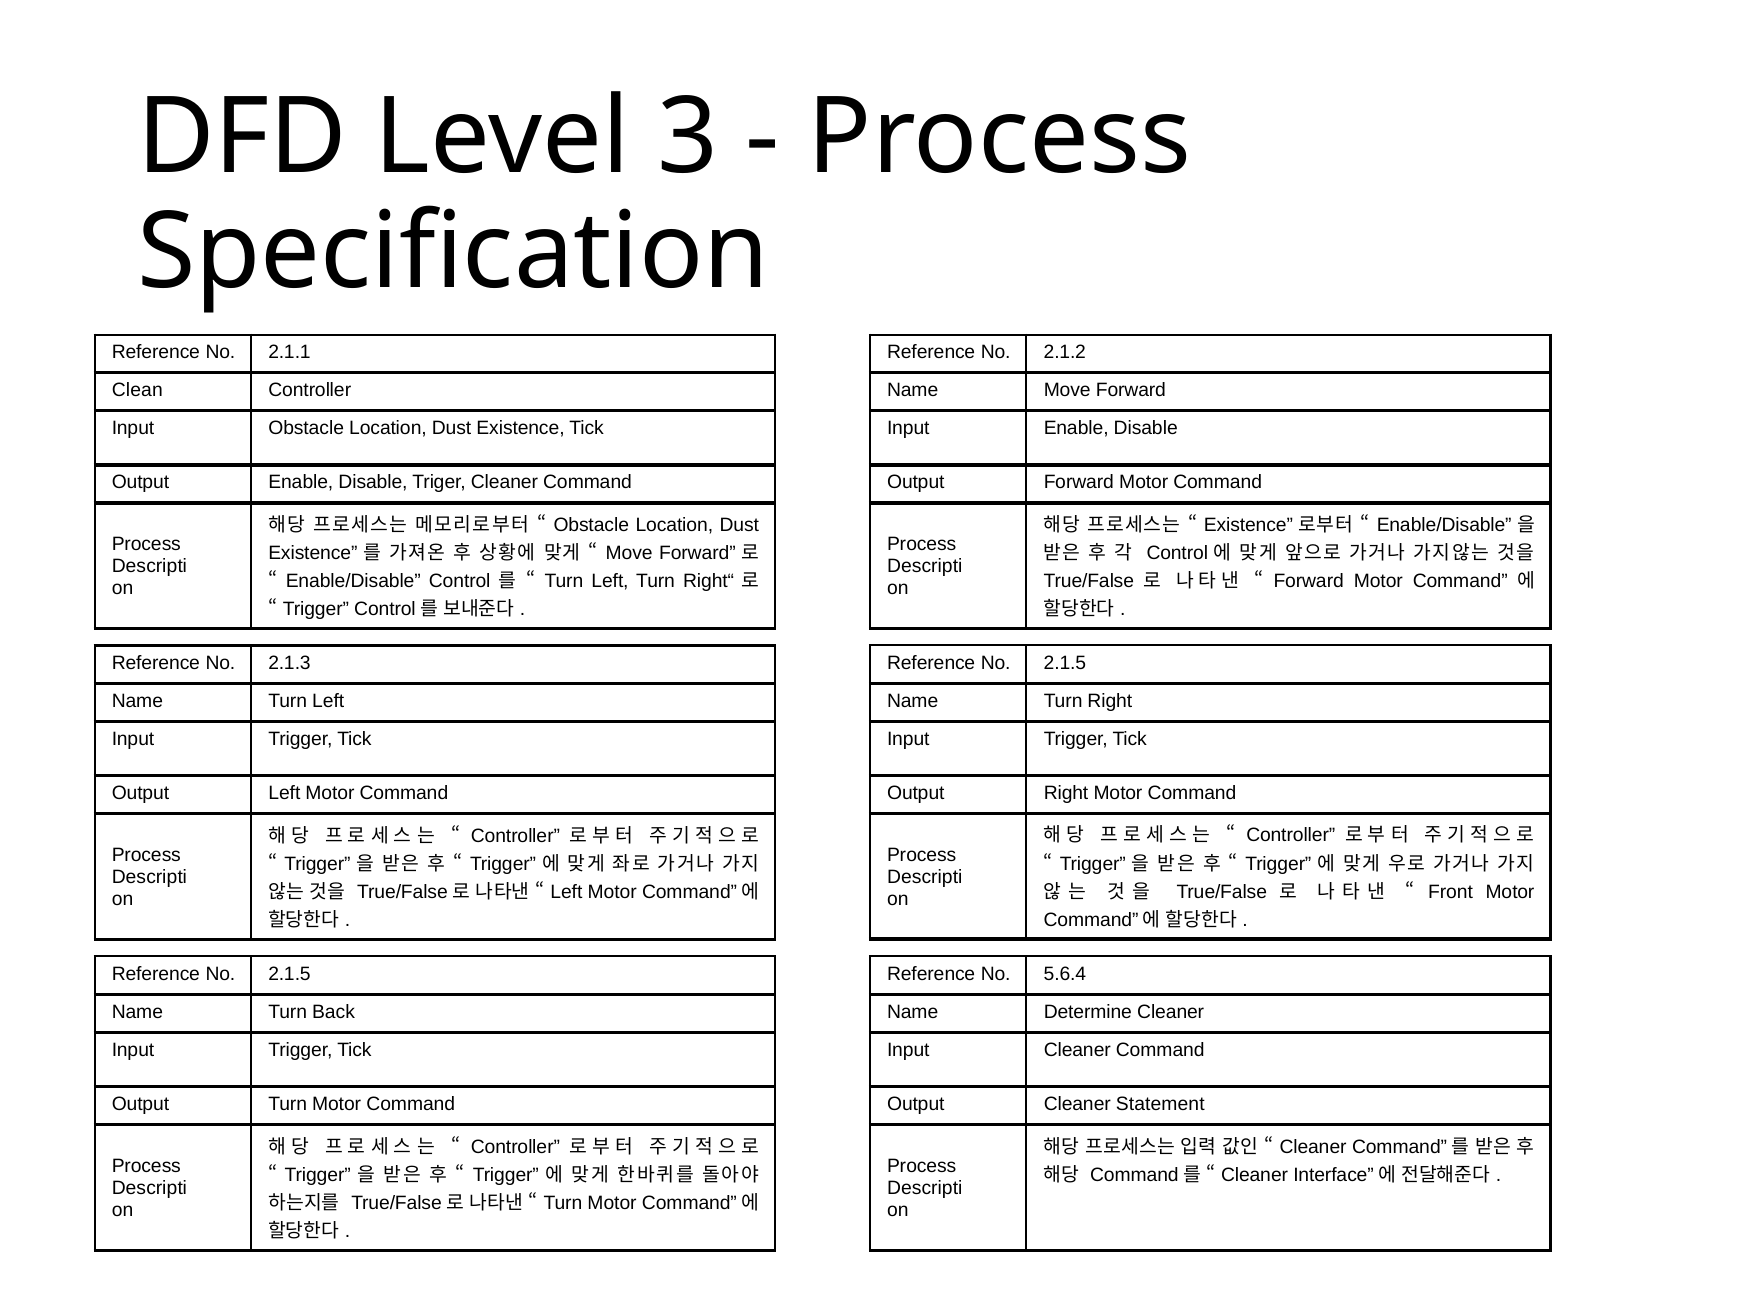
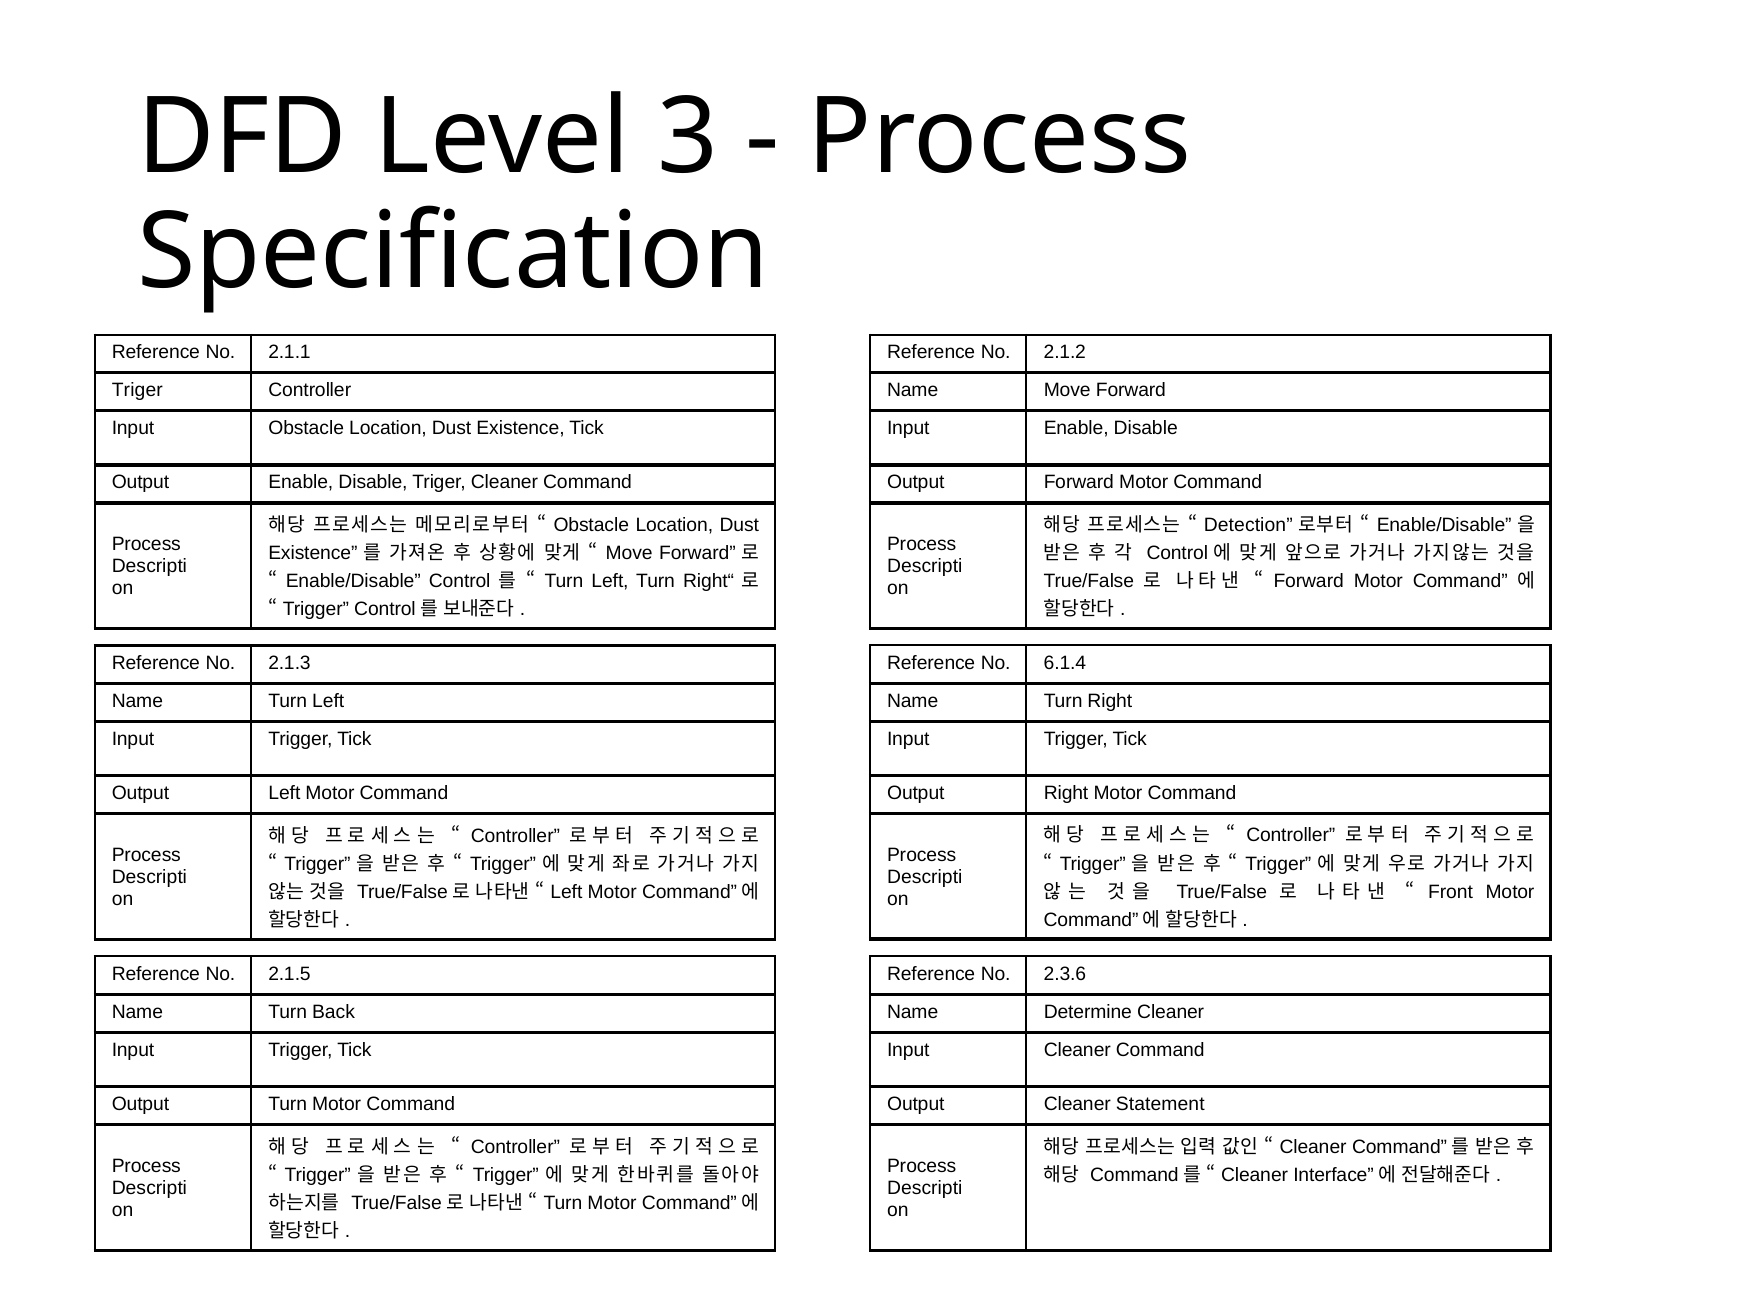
Clean: Clean -> Triger (137, 390)
Existence: Existence -> Detection (1248, 525)
2.1.5: 2.1.5 -> 6.1.4 (1065, 663)
5.6.4: 5.6.4 -> 2.3.6 (1065, 974)
